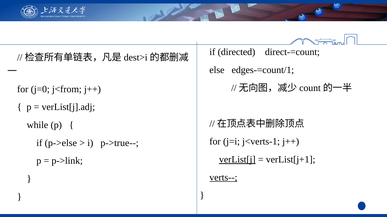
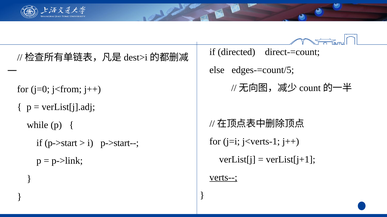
edges-=count/1: edges-=count/1 -> edges-=count/5 (263, 70)
p->else: p->else -> p->start (61, 143)
p->true--: p->true-- -> p->start-- (120, 143)
verList[j underline: present -> none (237, 160)
